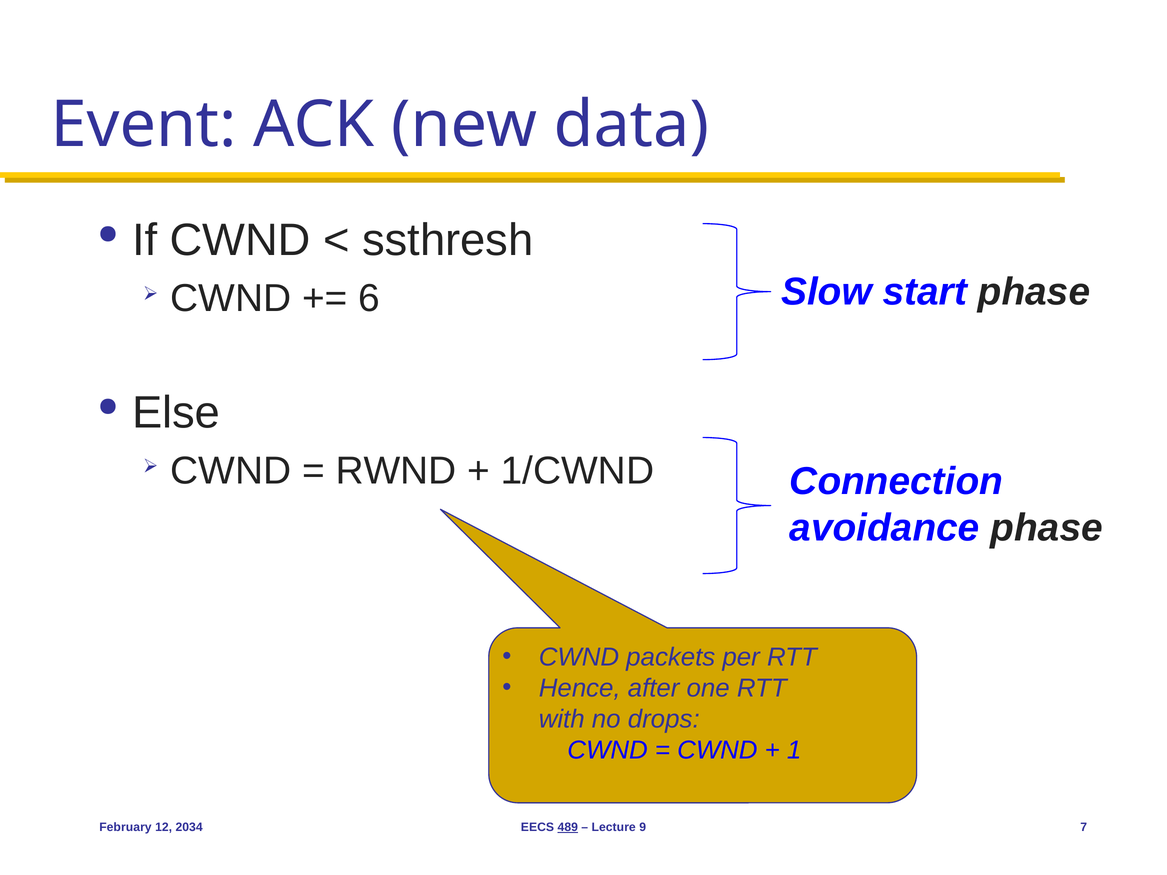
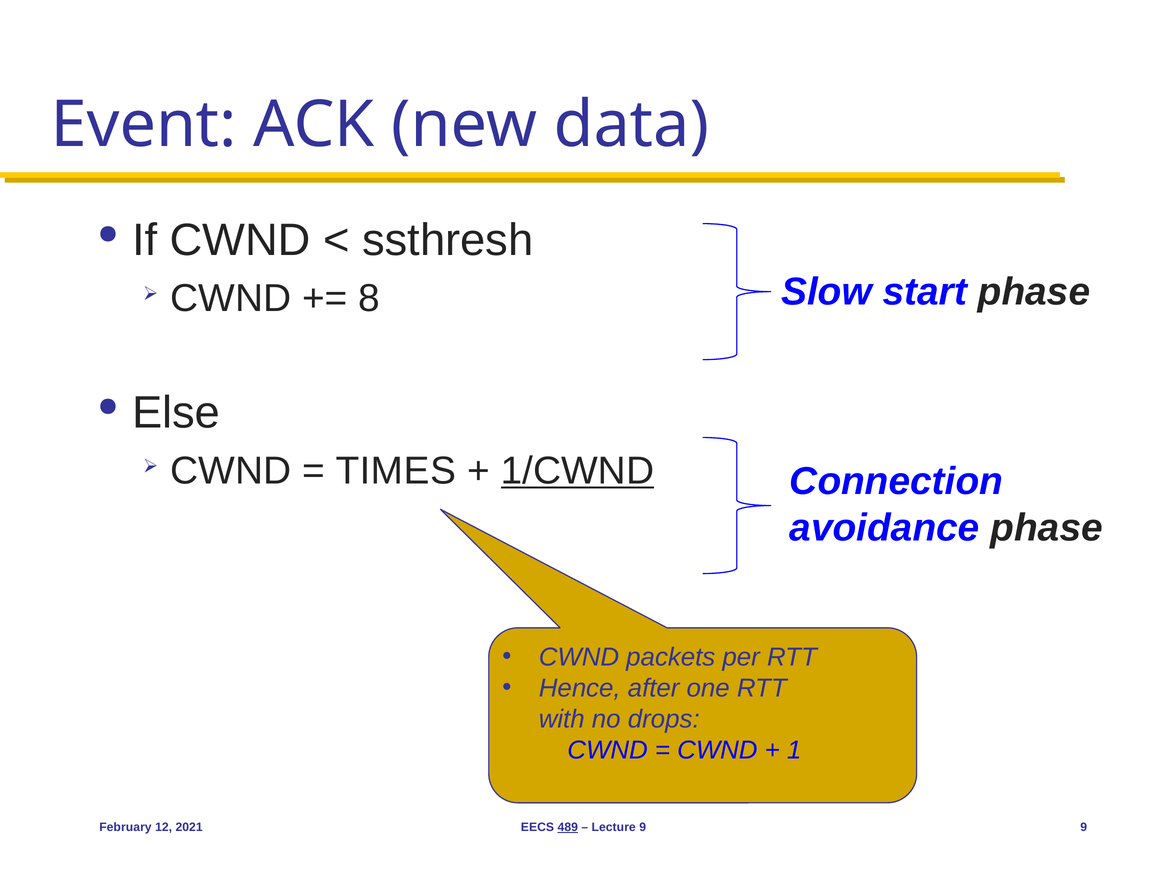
6: 6 -> 8 (369, 298)
RWND: RWND -> TIMES (396, 471)
1/CWND underline: none -> present (577, 471)
2034: 2034 -> 2021 (189, 827)
9 7: 7 -> 9 (1084, 827)
